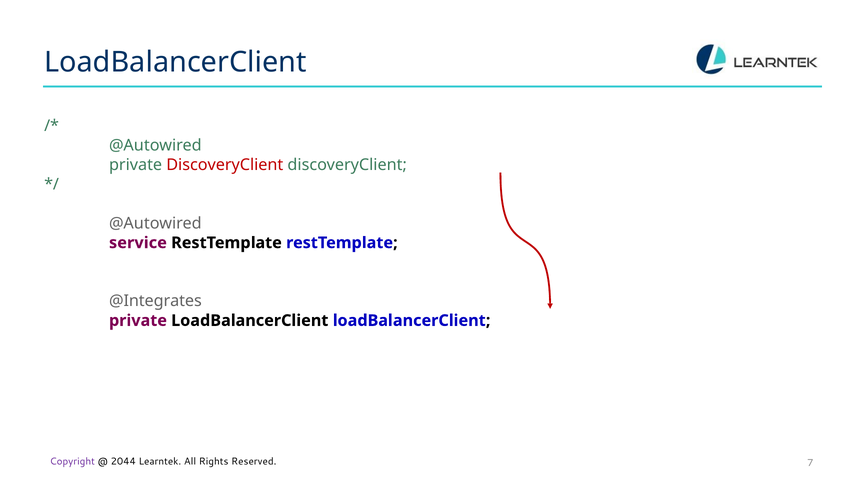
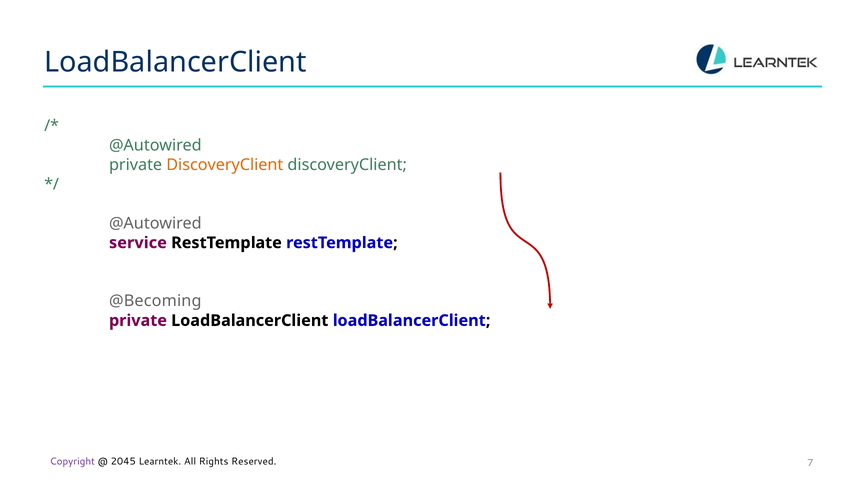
DiscoveryClient colour: red -> orange (225, 165)
@Integrates: @Integrates -> @Becoming (155, 301)
2044: 2044 -> 2045 (123, 462)
